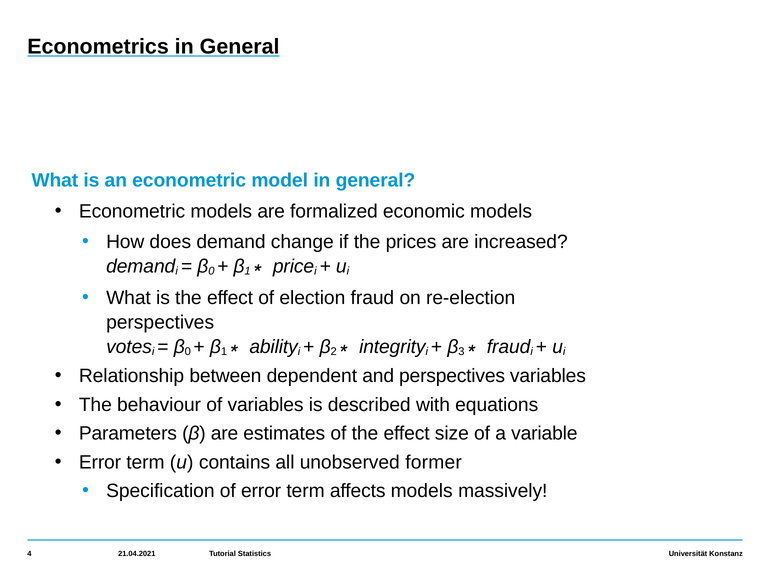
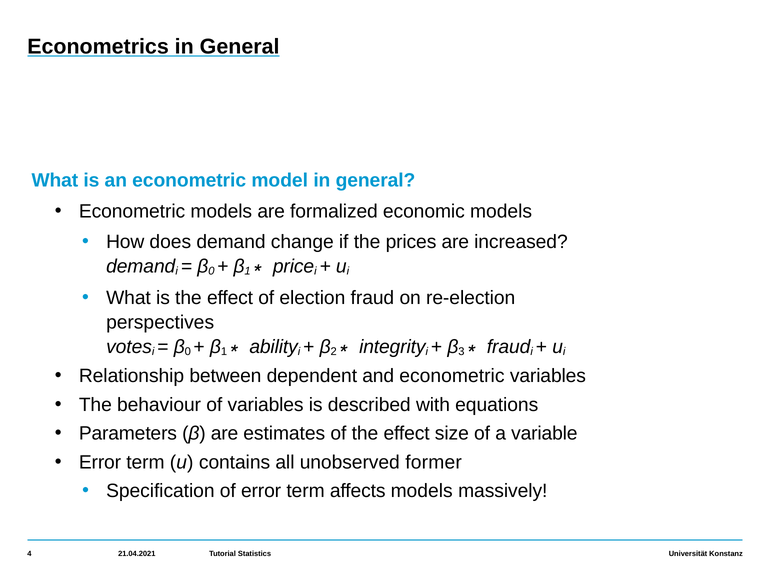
and perspectives: perspectives -> econometric (452, 376)
